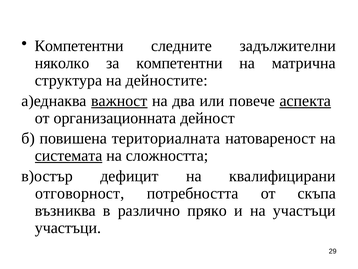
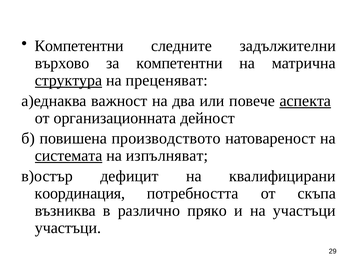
няколко: няколко -> върхово (62, 63)
структура underline: none -> present (69, 80)
дейностите: дейностите -> преценяват (167, 80)
важност underline: present -> none (119, 101)
териториалната: териториалната -> производството (166, 138)
сложността: сложността -> изпълняват (167, 155)
отговорност: отговорност -> координация (80, 193)
